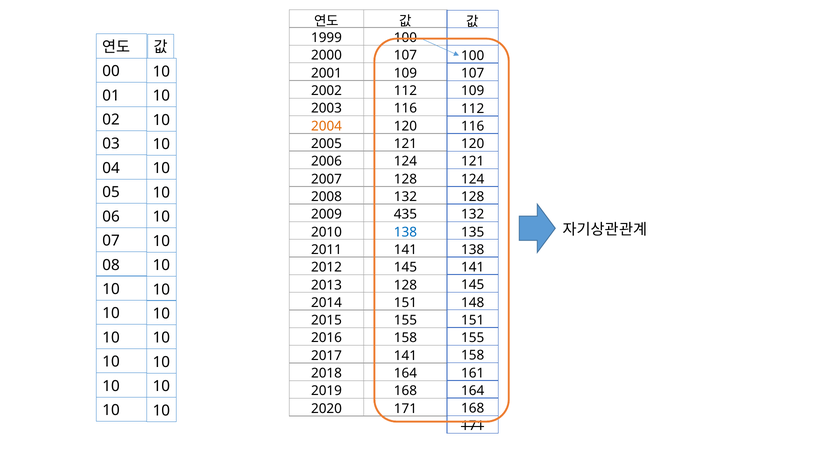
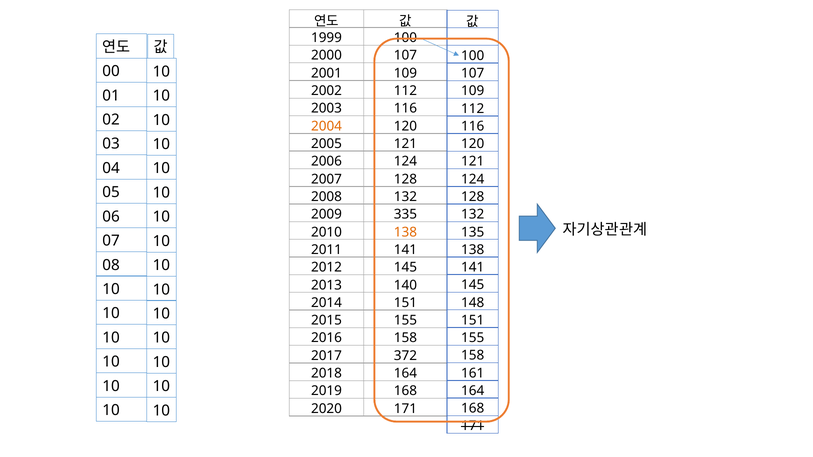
435: 435 -> 335 (405, 215)
138 colour: blue -> orange (405, 232)
2013 128: 128 -> 140 (405, 285)
2017 141: 141 -> 372 (405, 356)
